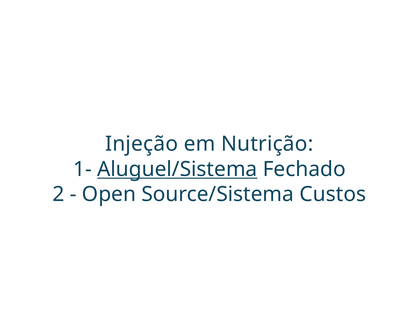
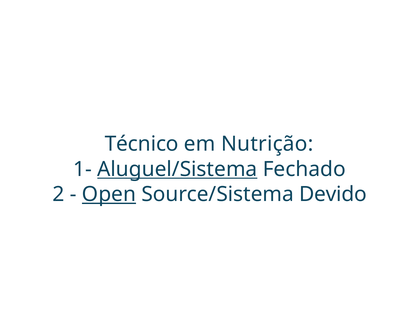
Injeção: Injeção -> Técnico (142, 144)
Open underline: none -> present (109, 194)
Custos: Custos -> Devido (333, 194)
